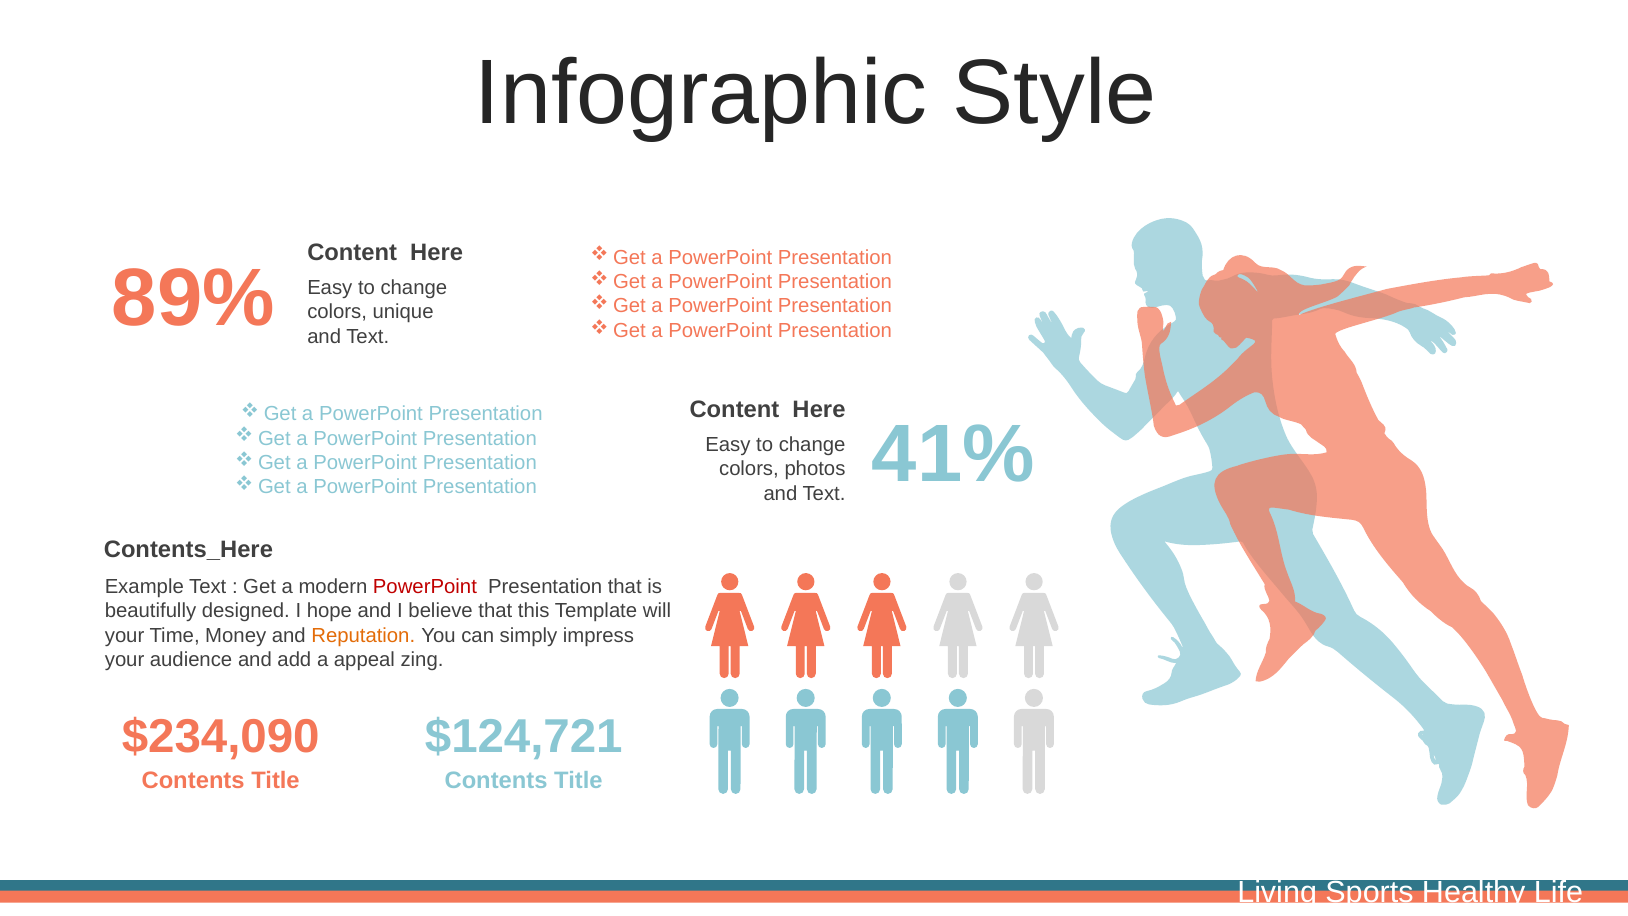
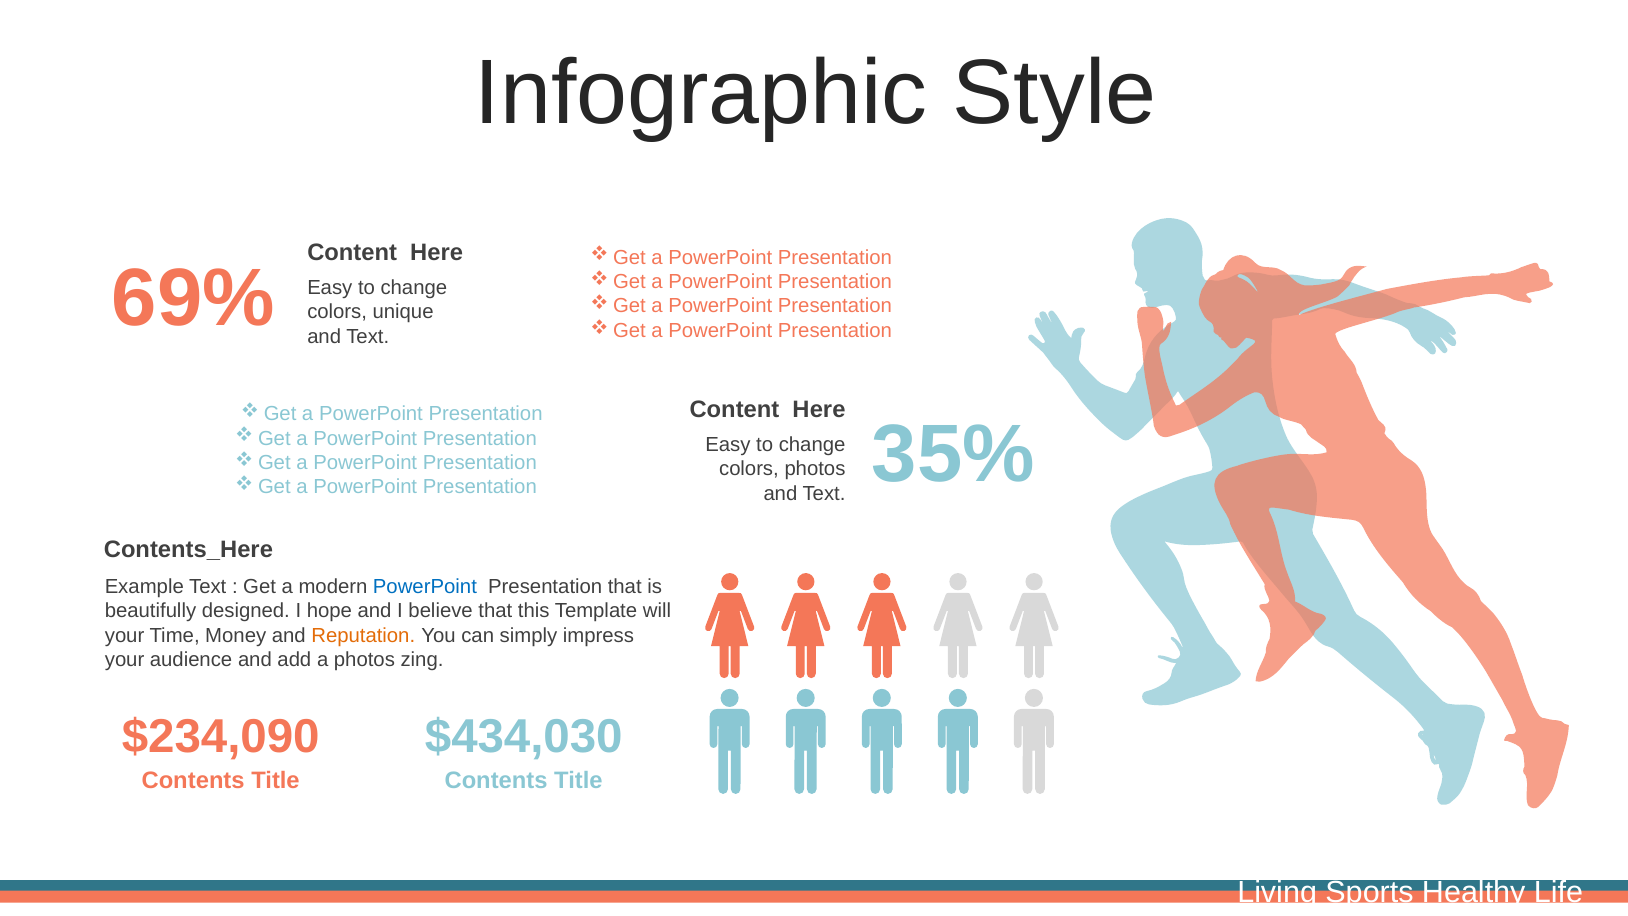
89%: 89% -> 69% (193, 298)
41%: 41% -> 35% (953, 455)
PowerPoint colour: red -> blue (425, 587)
a appeal: appeal -> photos (364, 660)
$124,721: $124,721 -> $434,030 (524, 736)
